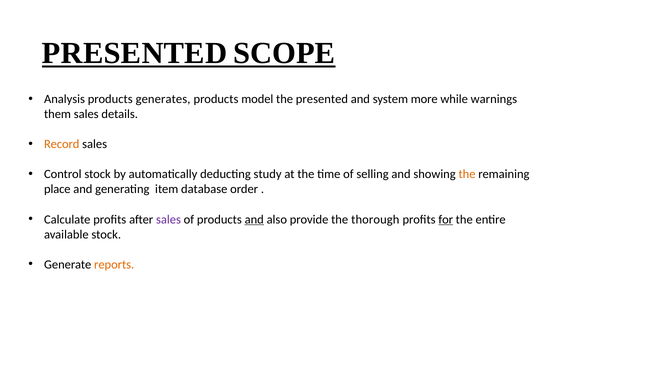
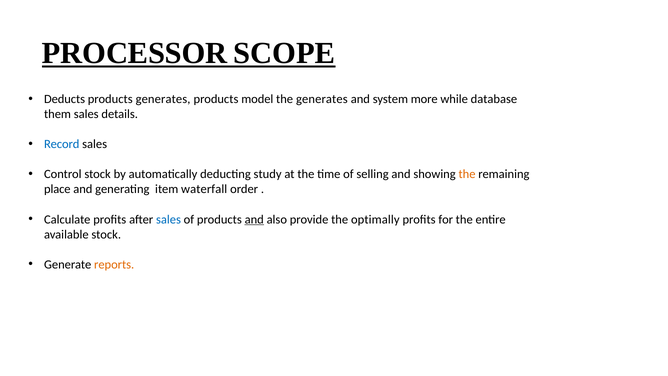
PRESENTED: PRESENTED -> PROCESSOR (135, 53)
Analysis: Analysis -> Deducts (65, 99)
the presented: presented -> generates (322, 99)
warnings: warnings -> database (494, 99)
Record colour: orange -> blue (62, 144)
database: database -> waterfall (204, 189)
sales colour: purple -> blue (168, 219)
thorough: thorough -> optimally (375, 219)
for underline: present -> none (446, 219)
